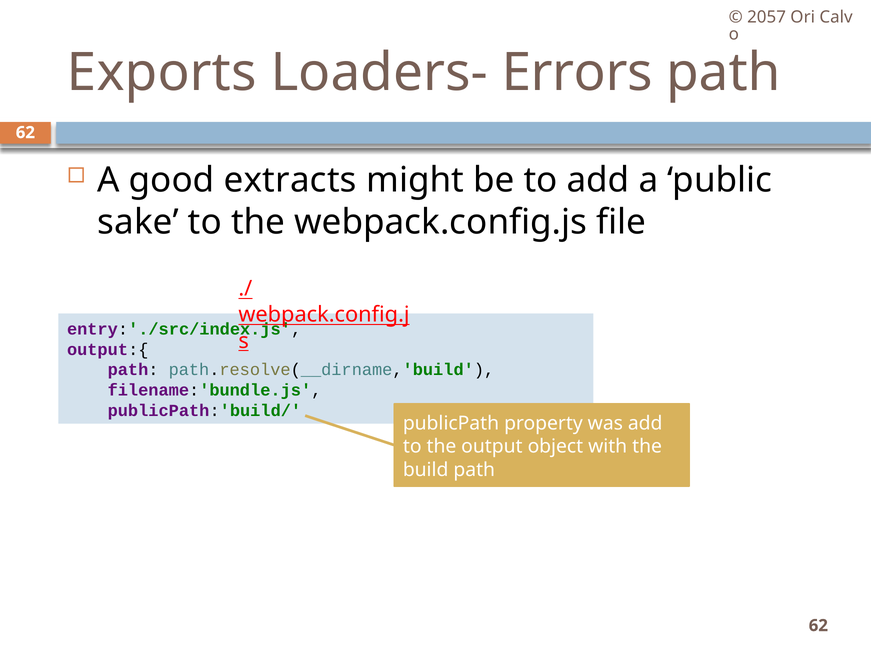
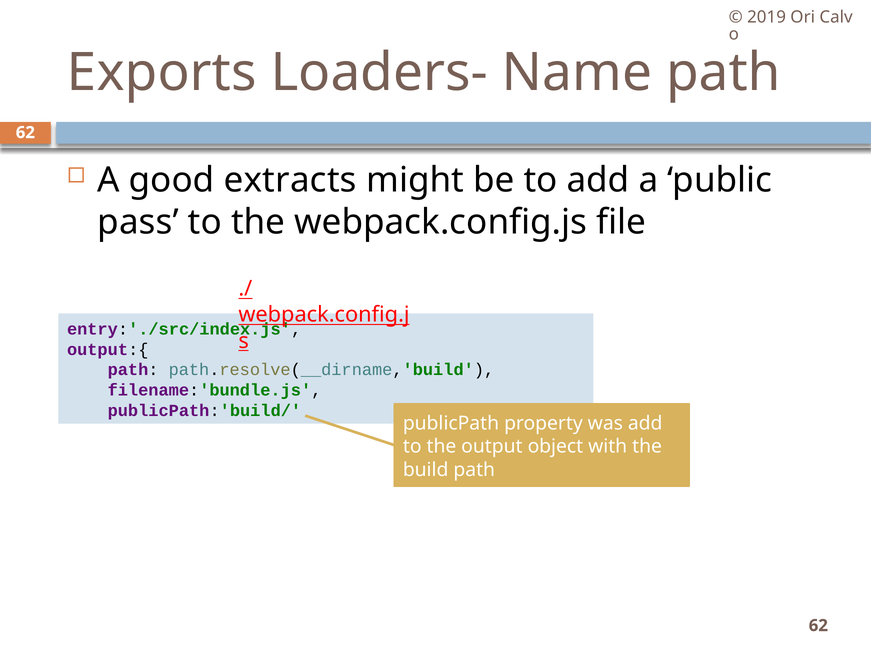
2057: 2057 -> 2019 (767, 17)
Errors: Errors -> Name (577, 73)
sake: sake -> pass (138, 222)
